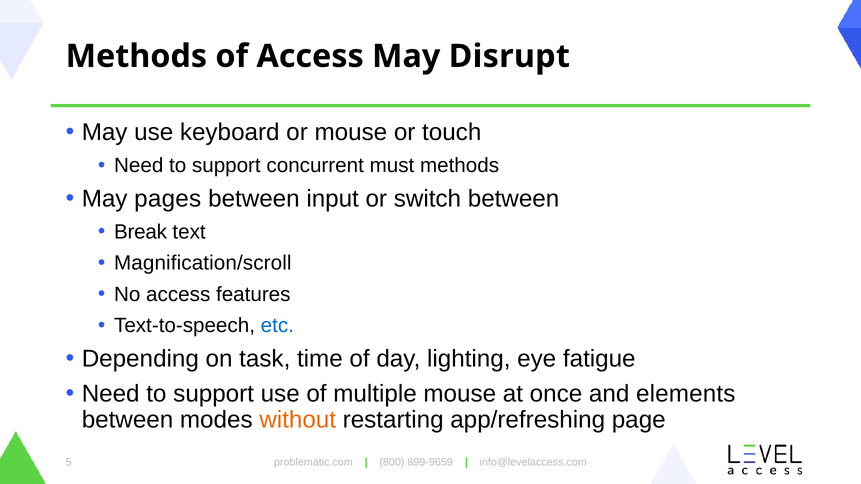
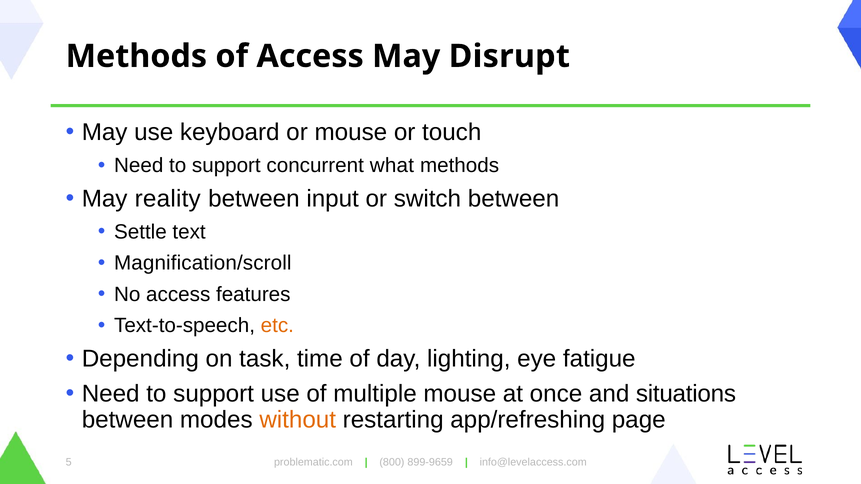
must: must -> what (392, 166)
pages: pages -> reality (168, 199)
Break: Break -> Settle (140, 232)
etc colour: blue -> orange (277, 326)
elements: elements -> situations (686, 394)
